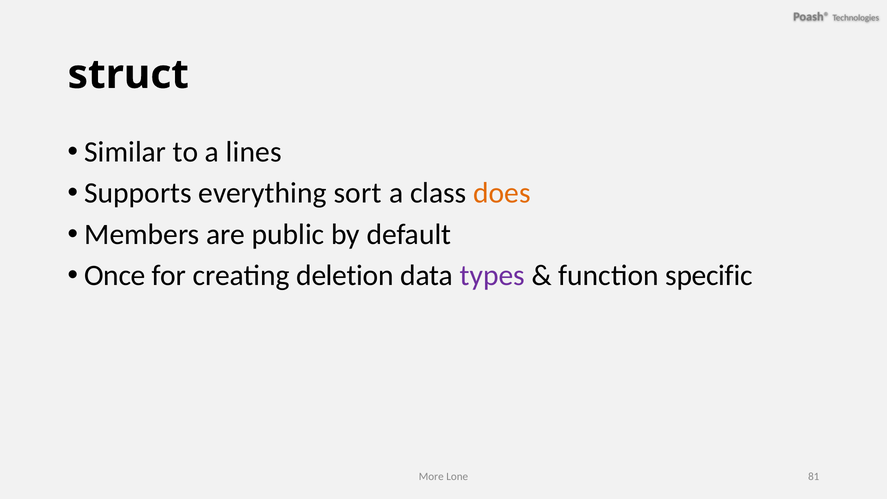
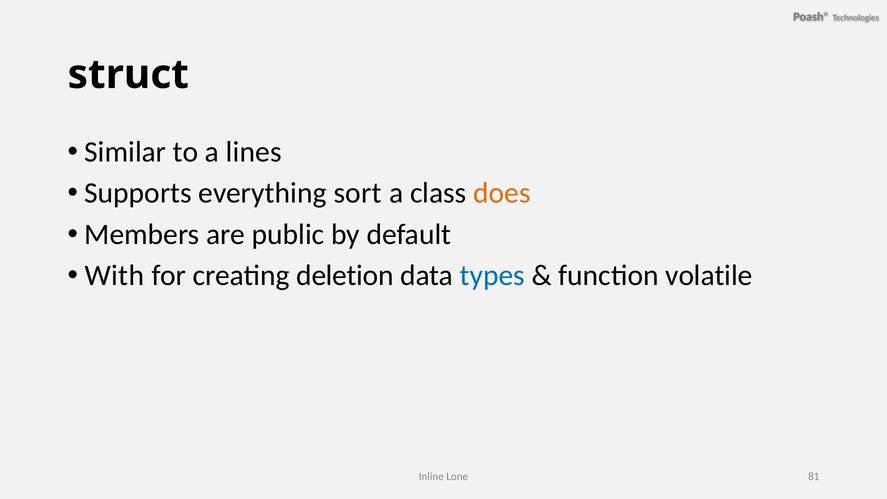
Once: Once -> With (114, 276)
types colour: purple -> blue (492, 276)
specific: specific -> volatile (709, 276)
More: More -> Inline (431, 476)
